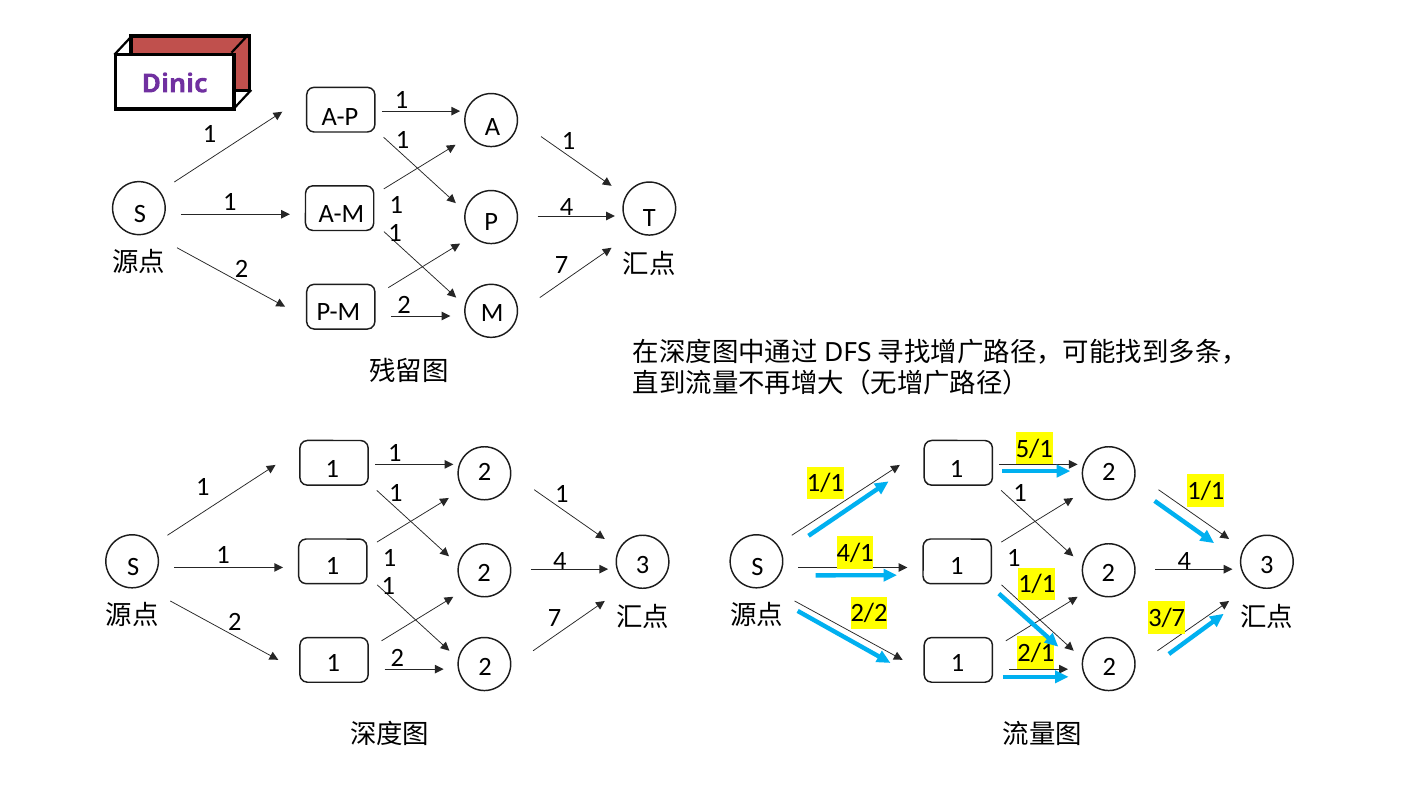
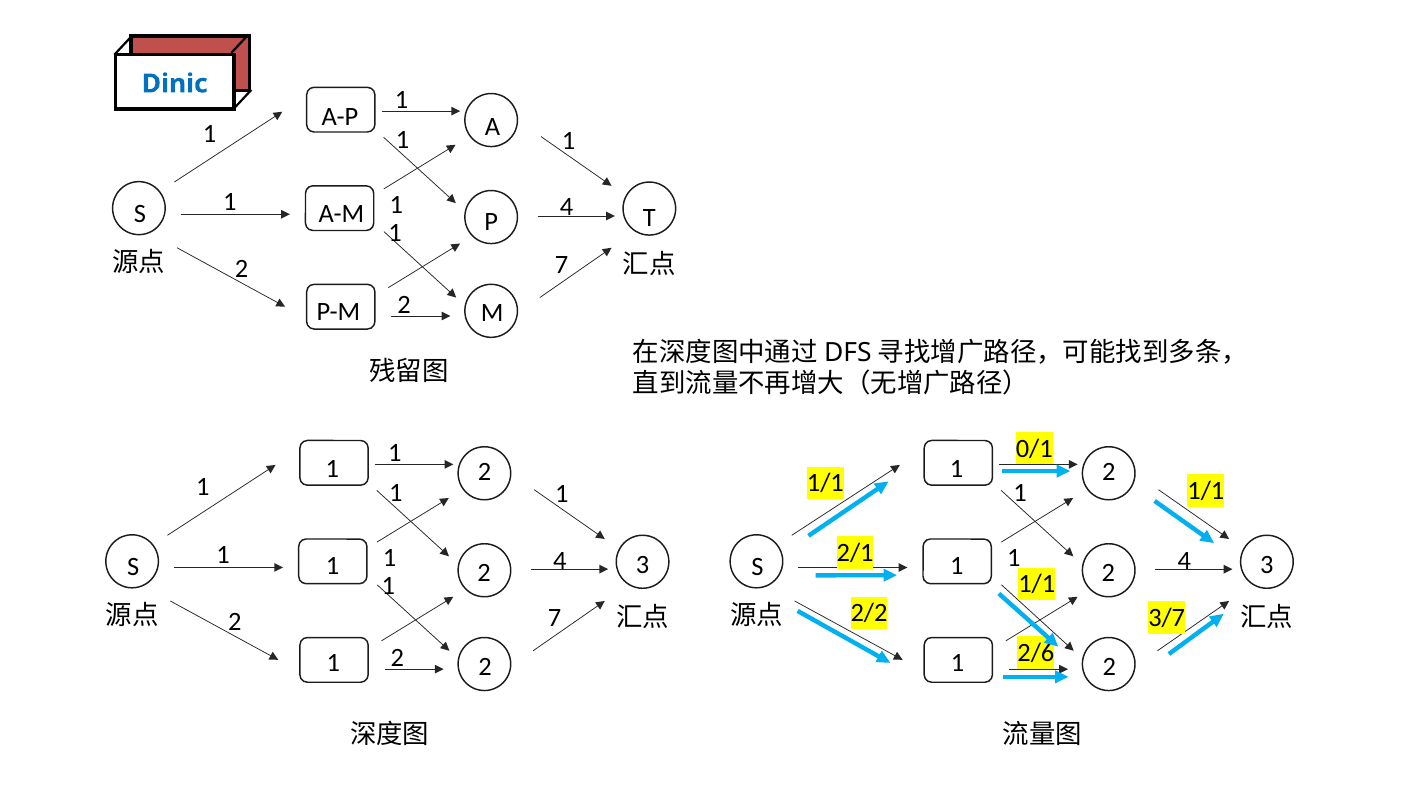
Dinic colour: purple -> blue (175, 84)
5/1: 5/1 -> 0/1 (1034, 449)
4/1: 4/1 -> 2/1 (855, 553)
2/1: 2/1 -> 2/6 (1036, 653)
